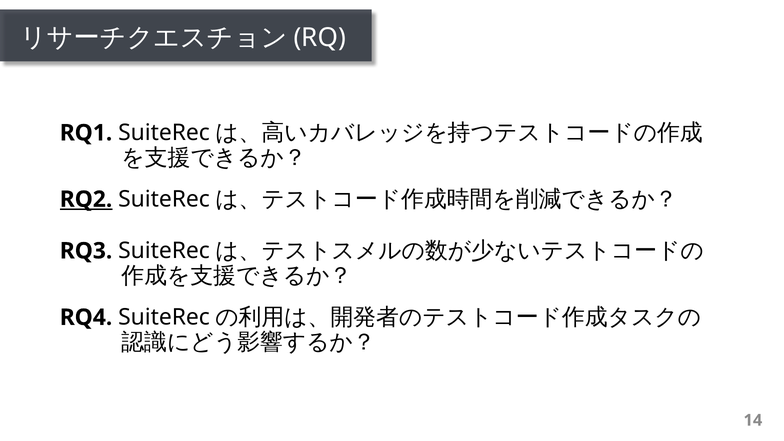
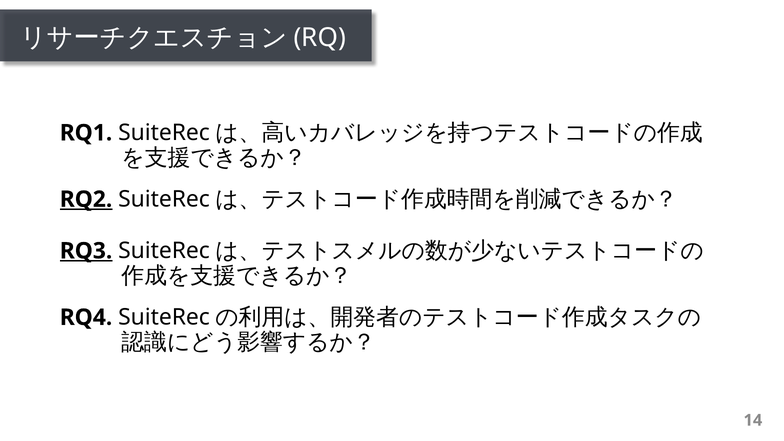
RQ3 underline: none -> present (86, 251)
